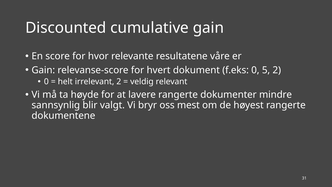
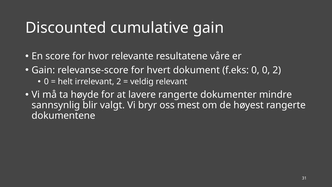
0 5: 5 -> 0 (266, 70)
